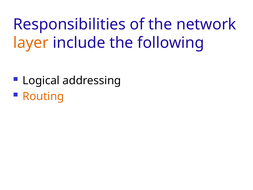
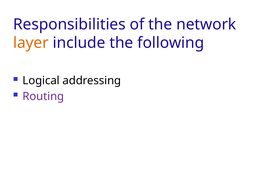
Routing colour: orange -> purple (43, 96)
